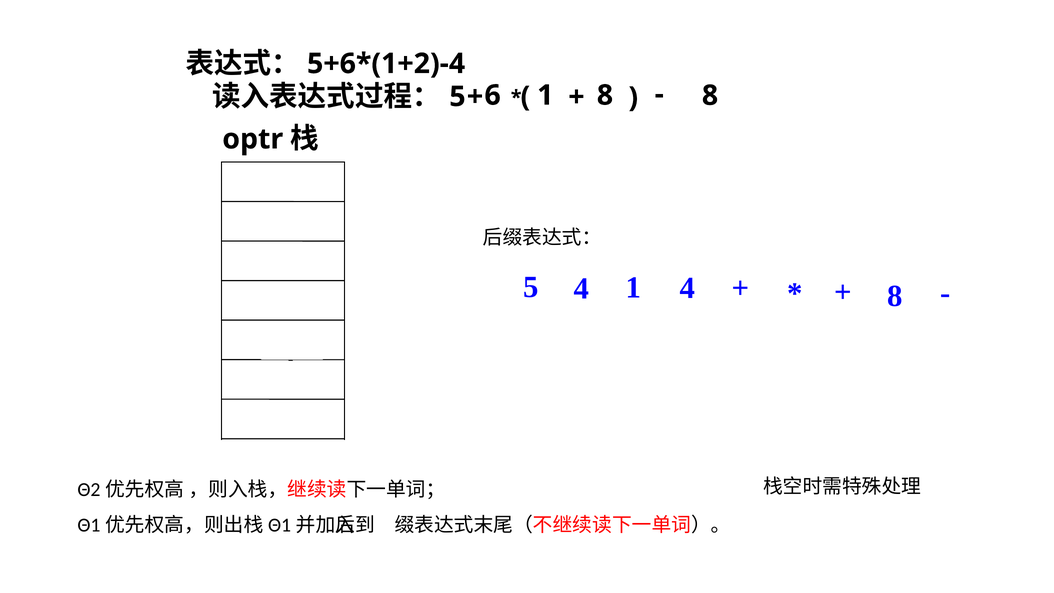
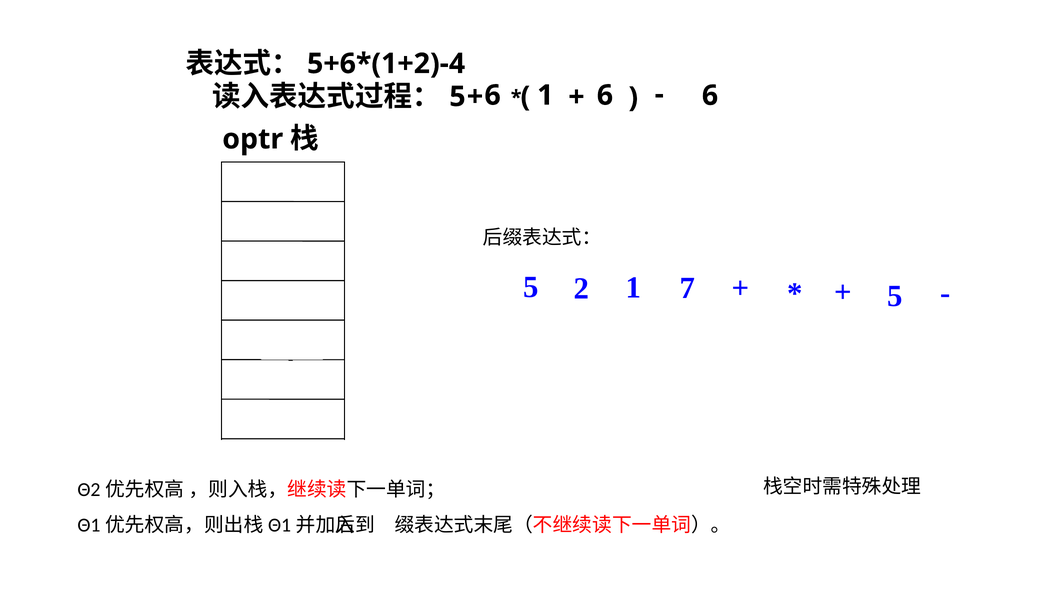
8: 8 -> 6 (605, 95)
8: 8 -> 6 (710, 95)
5 4: 4 -> 2 (581, 288)
1 4: 4 -> 7 (687, 288)
8: 8 -> 5 (895, 296)
